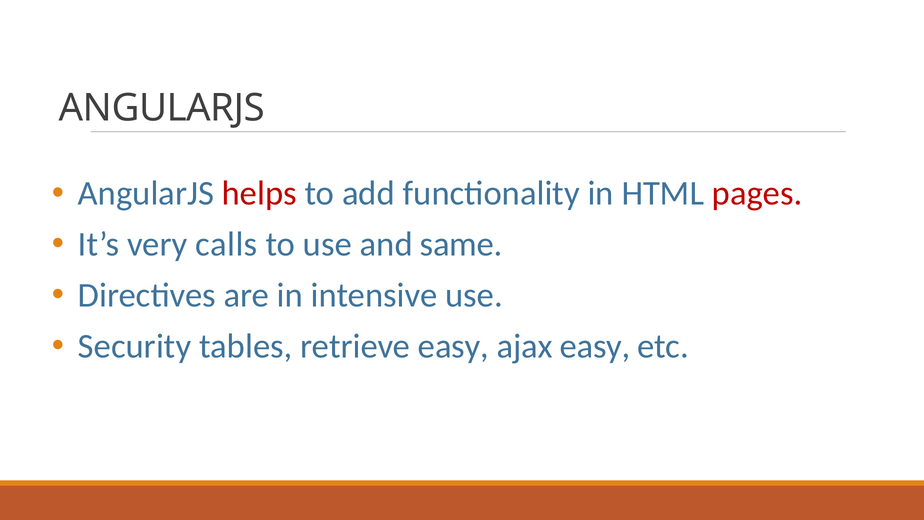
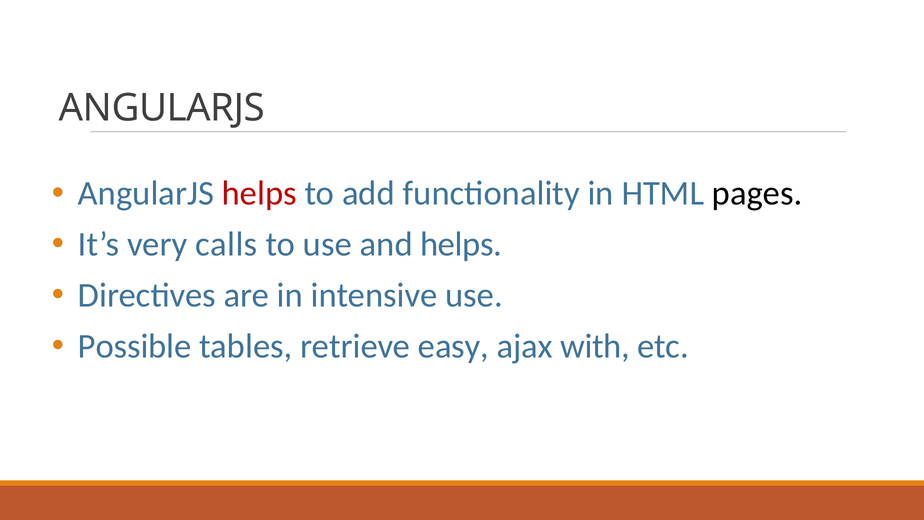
pages colour: red -> black (757, 193)
and same: same -> helps (461, 244)
Security: Security -> Possible (135, 346)
ajax easy: easy -> with (595, 346)
